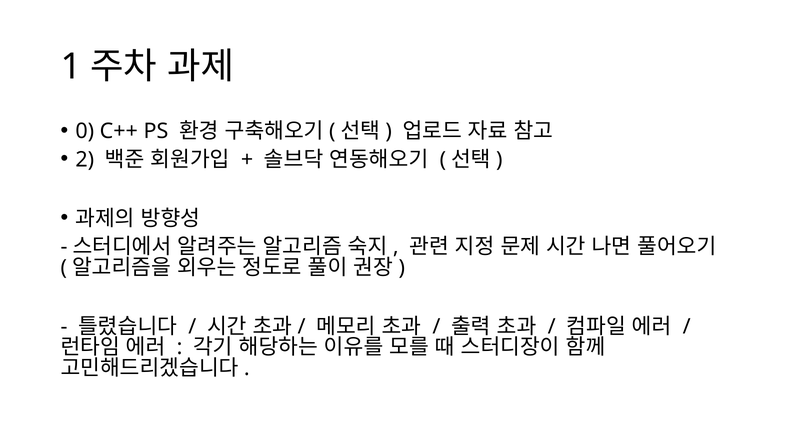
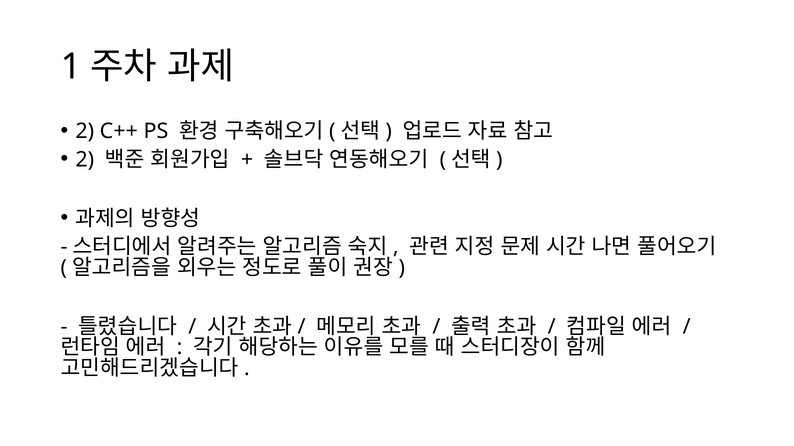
0: 0 -> 2 (85, 131)
